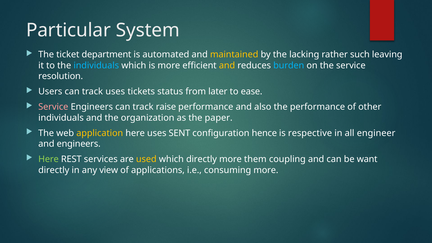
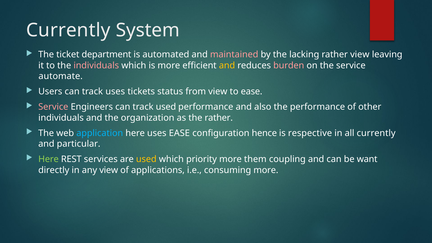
Particular: Particular -> Currently (68, 30)
maintained colour: yellow -> pink (234, 55)
rather such: such -> view (360, 55)
individuals colour: light blue -> pink (96, 65)
burden colour: light blue -> pink (289, 65)
resolution: resolution -> automate (61, 76)
from later: later -> view (218, 92)
track raise: raise -> used (166, 107)
the paper: paper -> rather (219, 118)
application colour: yellow -> light blue (100, 133)
uses SENT: SENT -> EASE (179, 133)
all engineer: engineer -> currently (376, 133)
and engineers: engineers -> particular (79, 144)
which directly: directly -> priority (202, 159)
